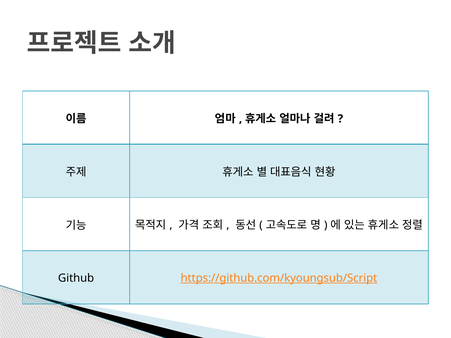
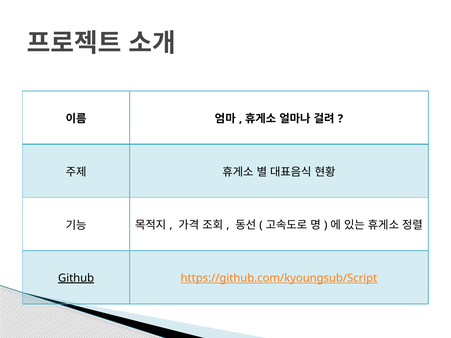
Github underline: none -> present (76, 278)
